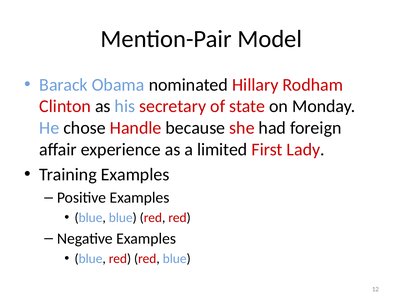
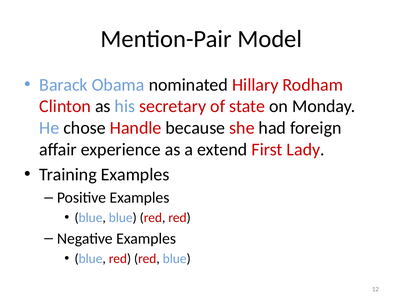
limited: limited -> extend (222, 149)
